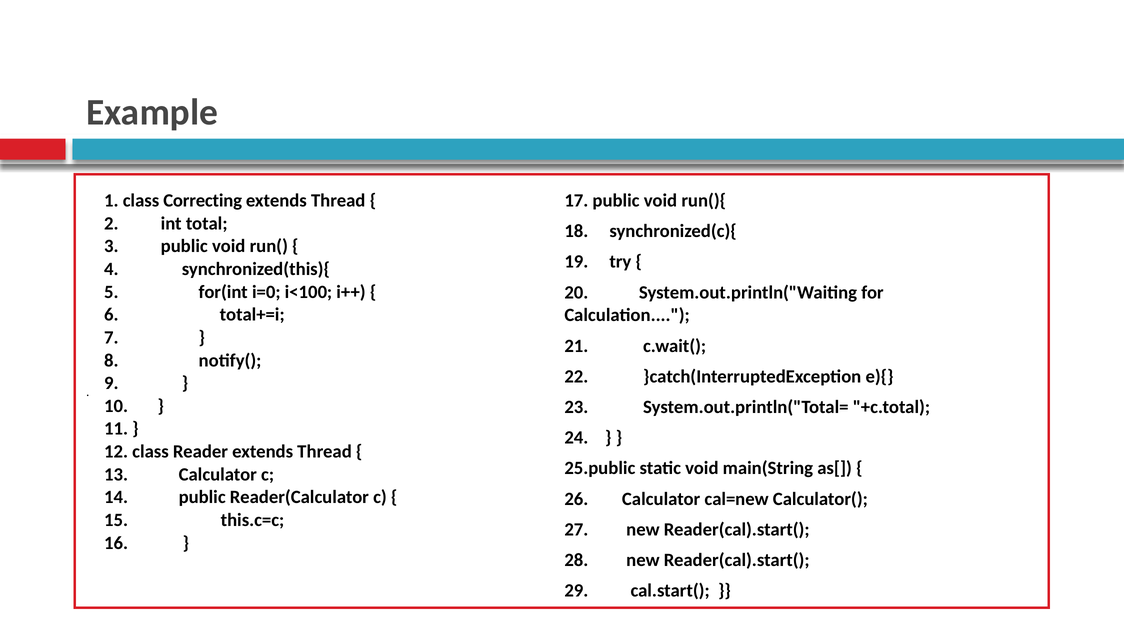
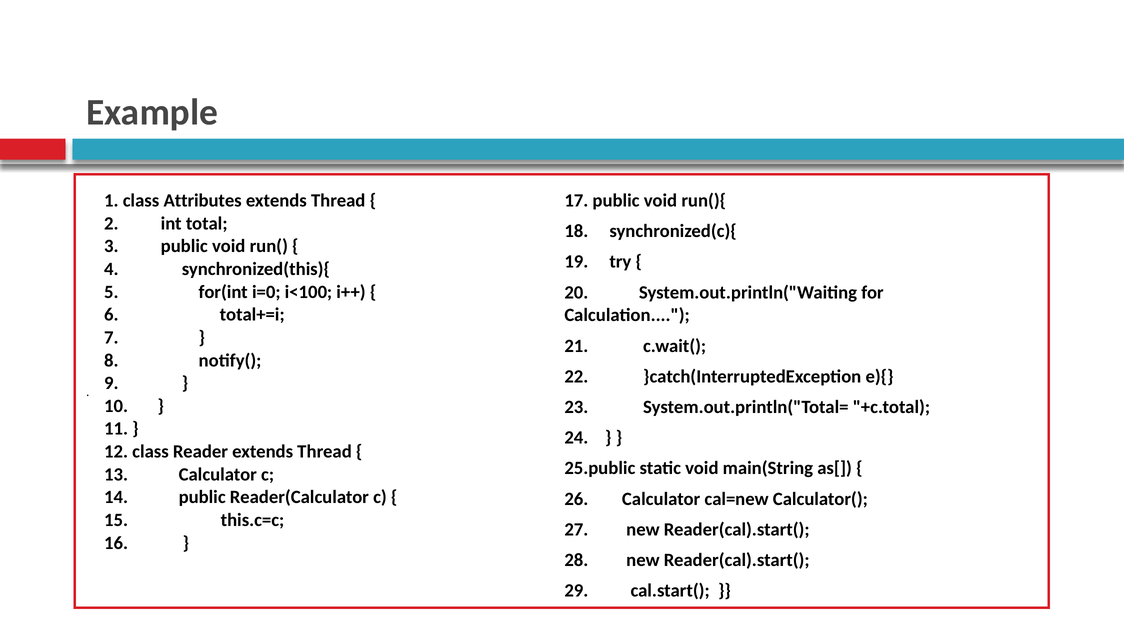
Correcting: Correcting -> Attributes (203, 201)
